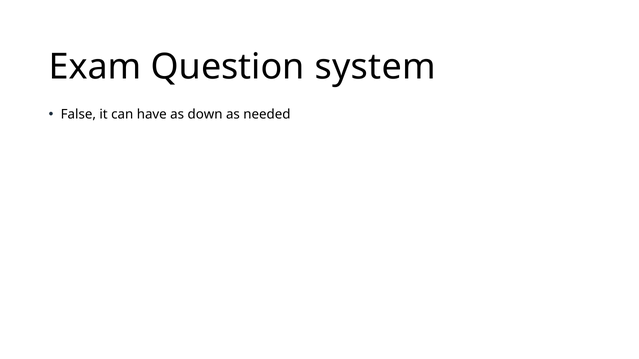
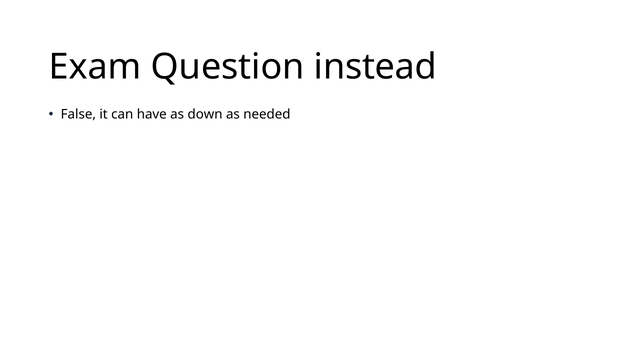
system: system -> instead (376, 67)
